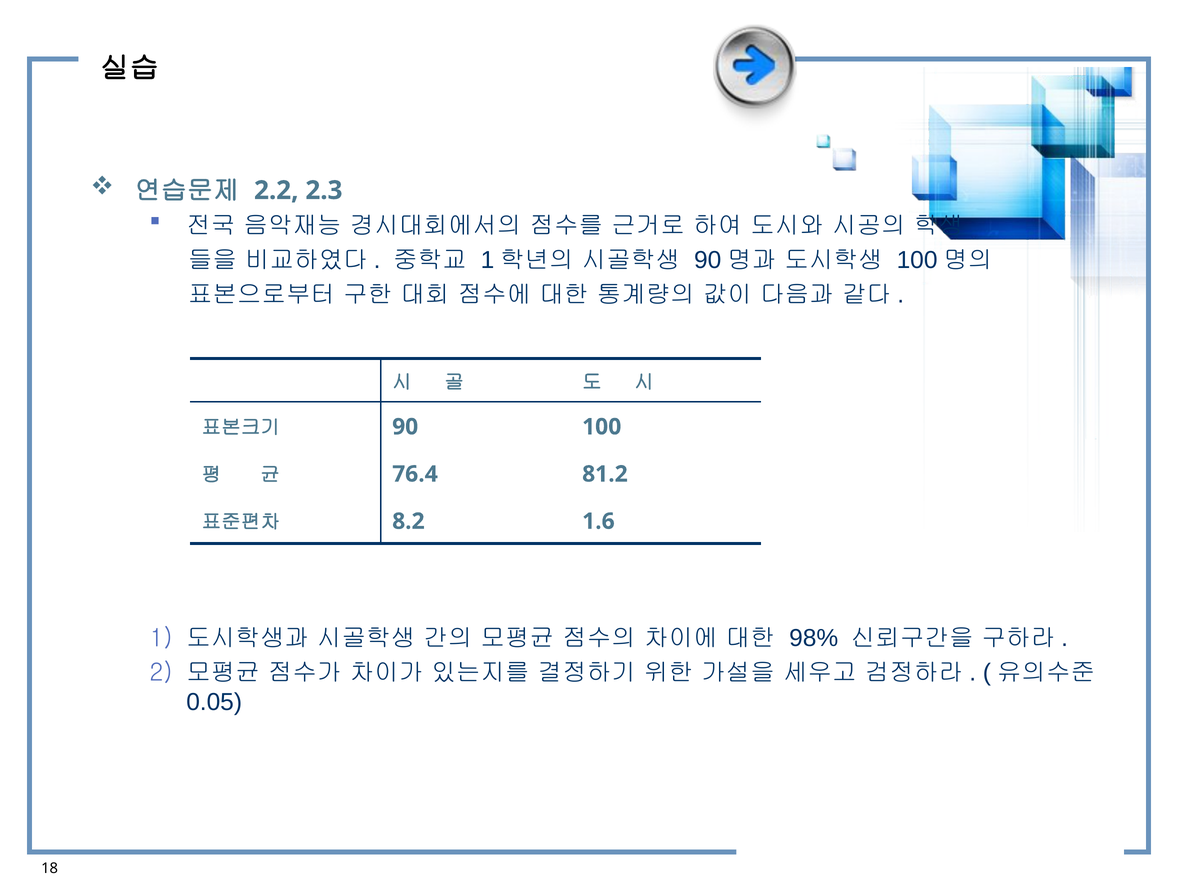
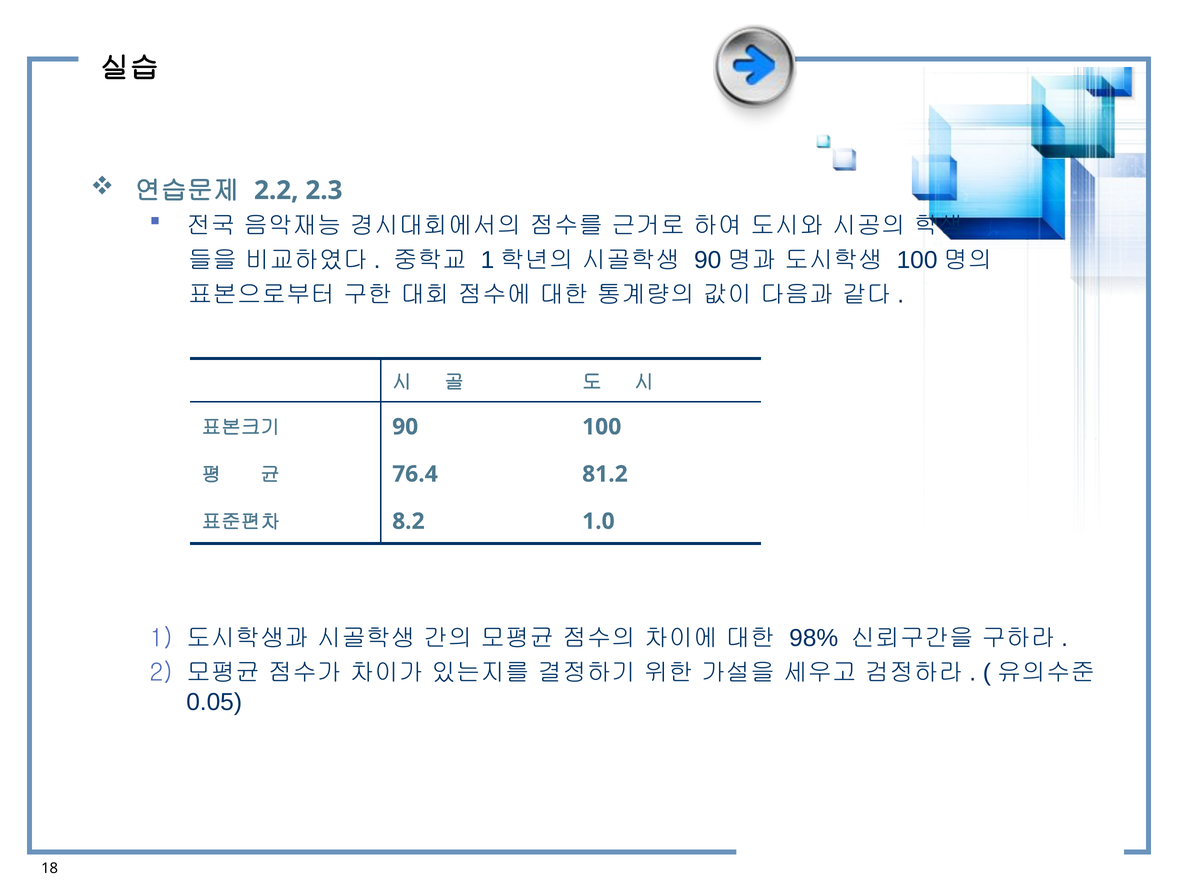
1.6: 1.6 -> 1.0 (598, 521)
